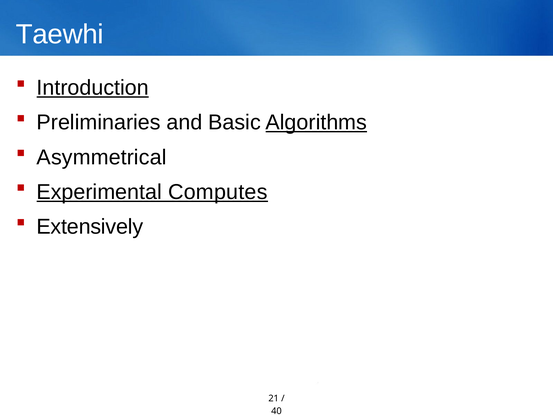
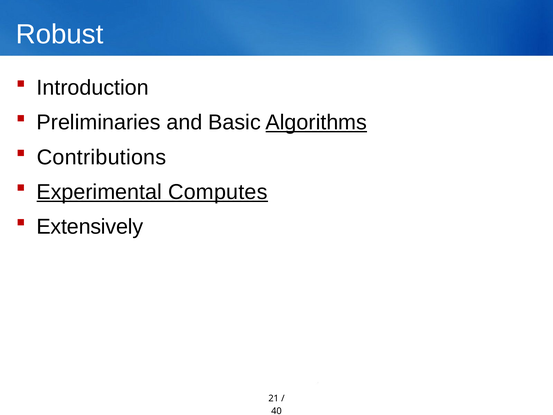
Taewhi: Taewhi -> Robust (60, 34)
Introduction underline: present -> none (93, 88)
Asymmetrical: Asymmetrical -> Contributions (101, 157)
